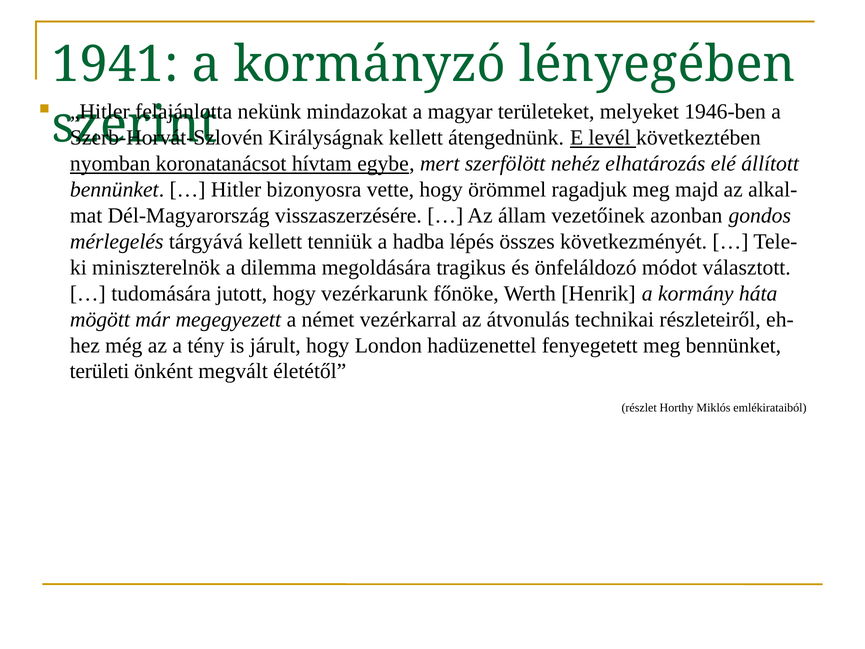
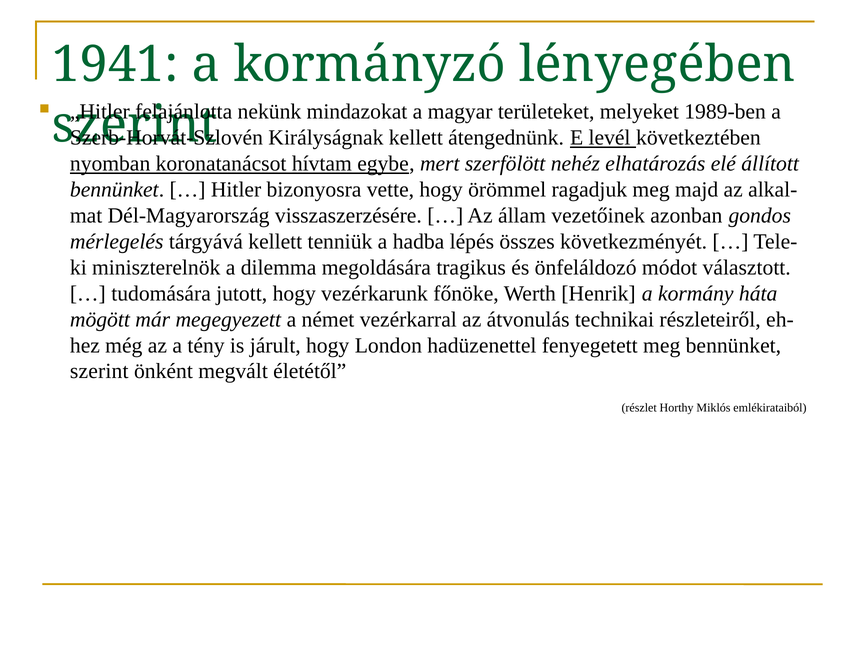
1946-ben: 1946-ben -> 1989-ben (725, 112)
területi: területi -> szerint (99, 371)
